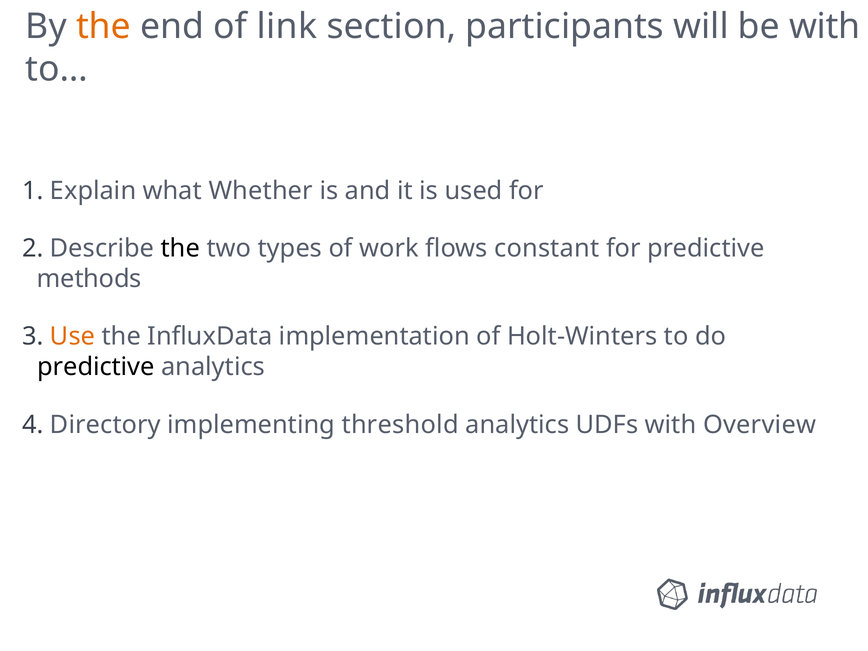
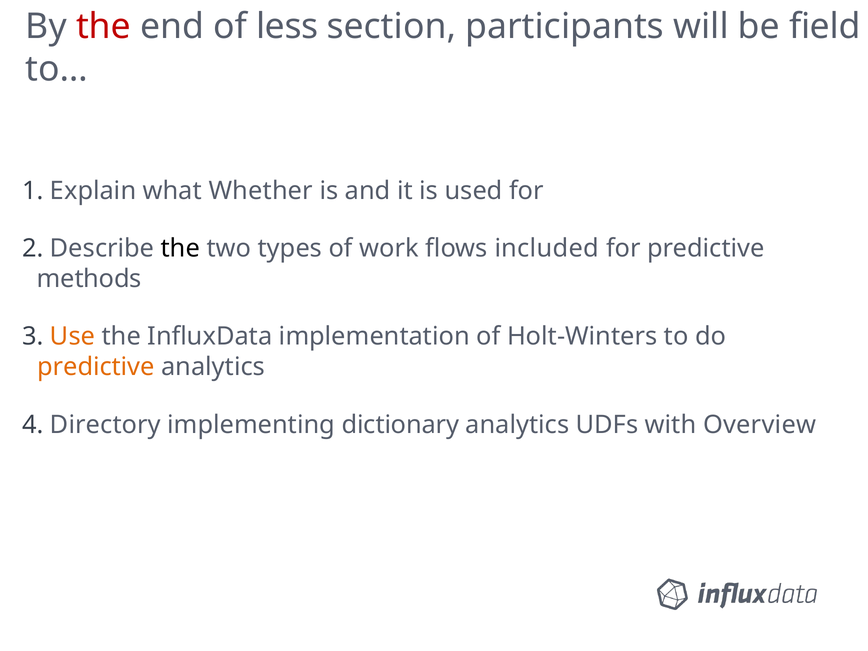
the colour: orange -> red (103, 27)
link: link -> less (287, 27)
be with: with -> field (825, 27)
constant: constant -> included (547, 248)
predictive colour: black -> orange (96, 367)
threshold: threshold -> dictionary (400, 425)
